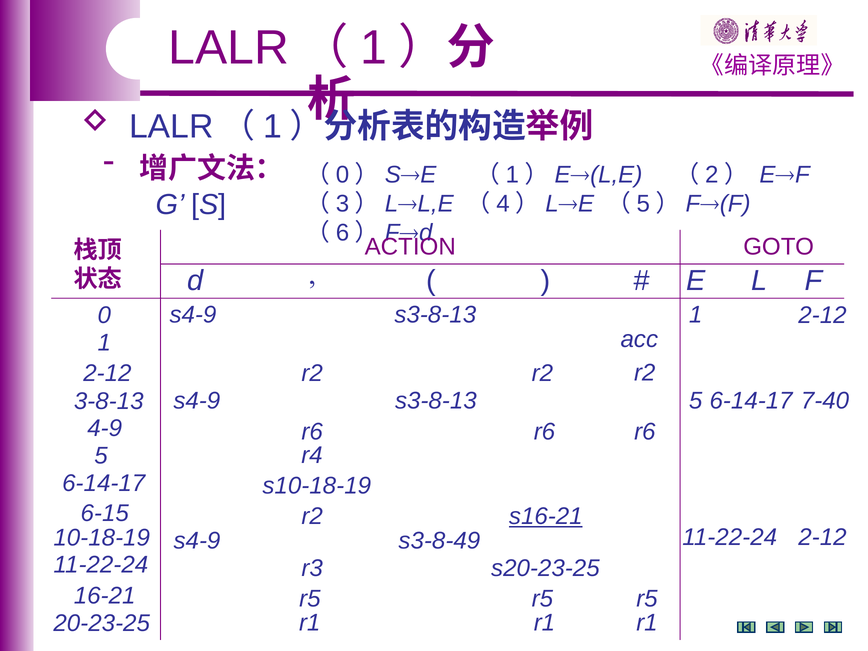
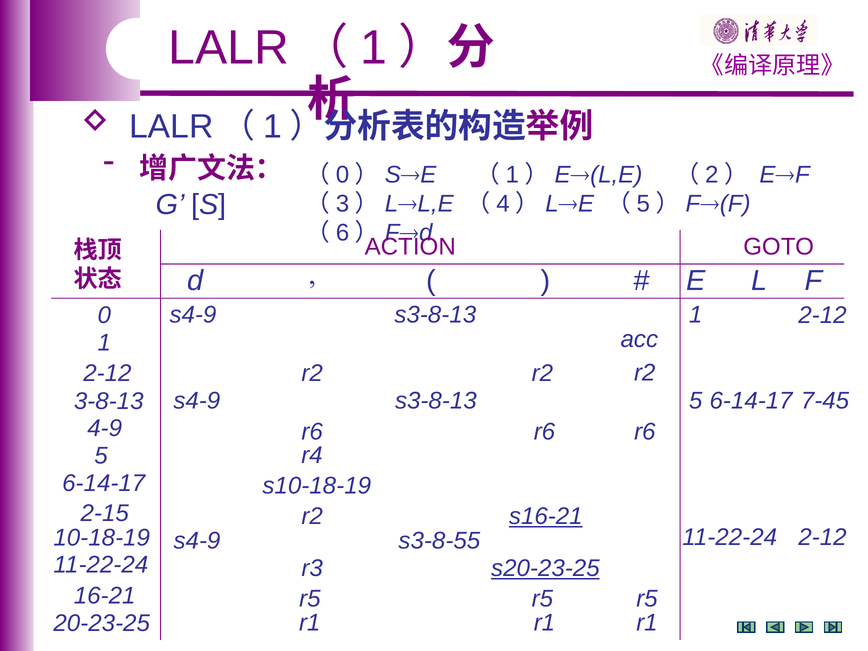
7-40: 7-40 -> 7-45 (825, 401)
6-15: 6-15 -> 2-15 (105, 513)
s3-8-49: s3-8-49 -> s3-8-55 (439, 541)
s20-23-25 underline: none -> present (545, 568)
